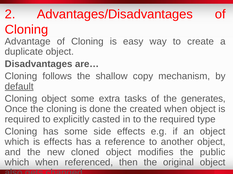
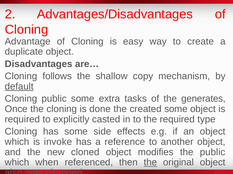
Cloning object: object -> public (54, 99)
created when: when -> some (176, 109)
is effects: effects -> invoke (58, 142)
the underline: none -> present (150, 163)
